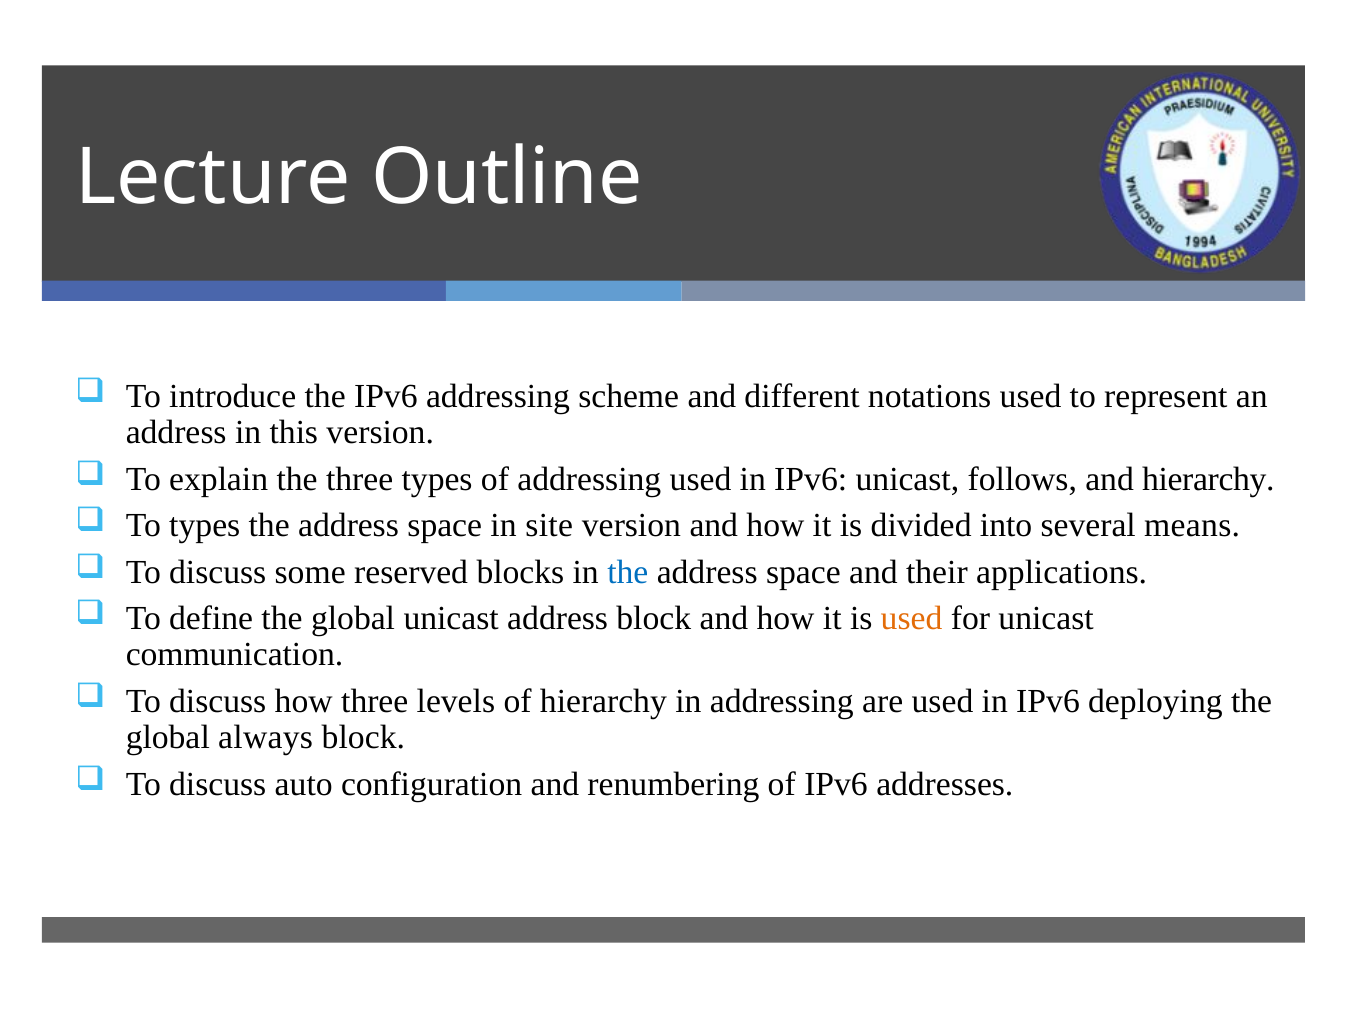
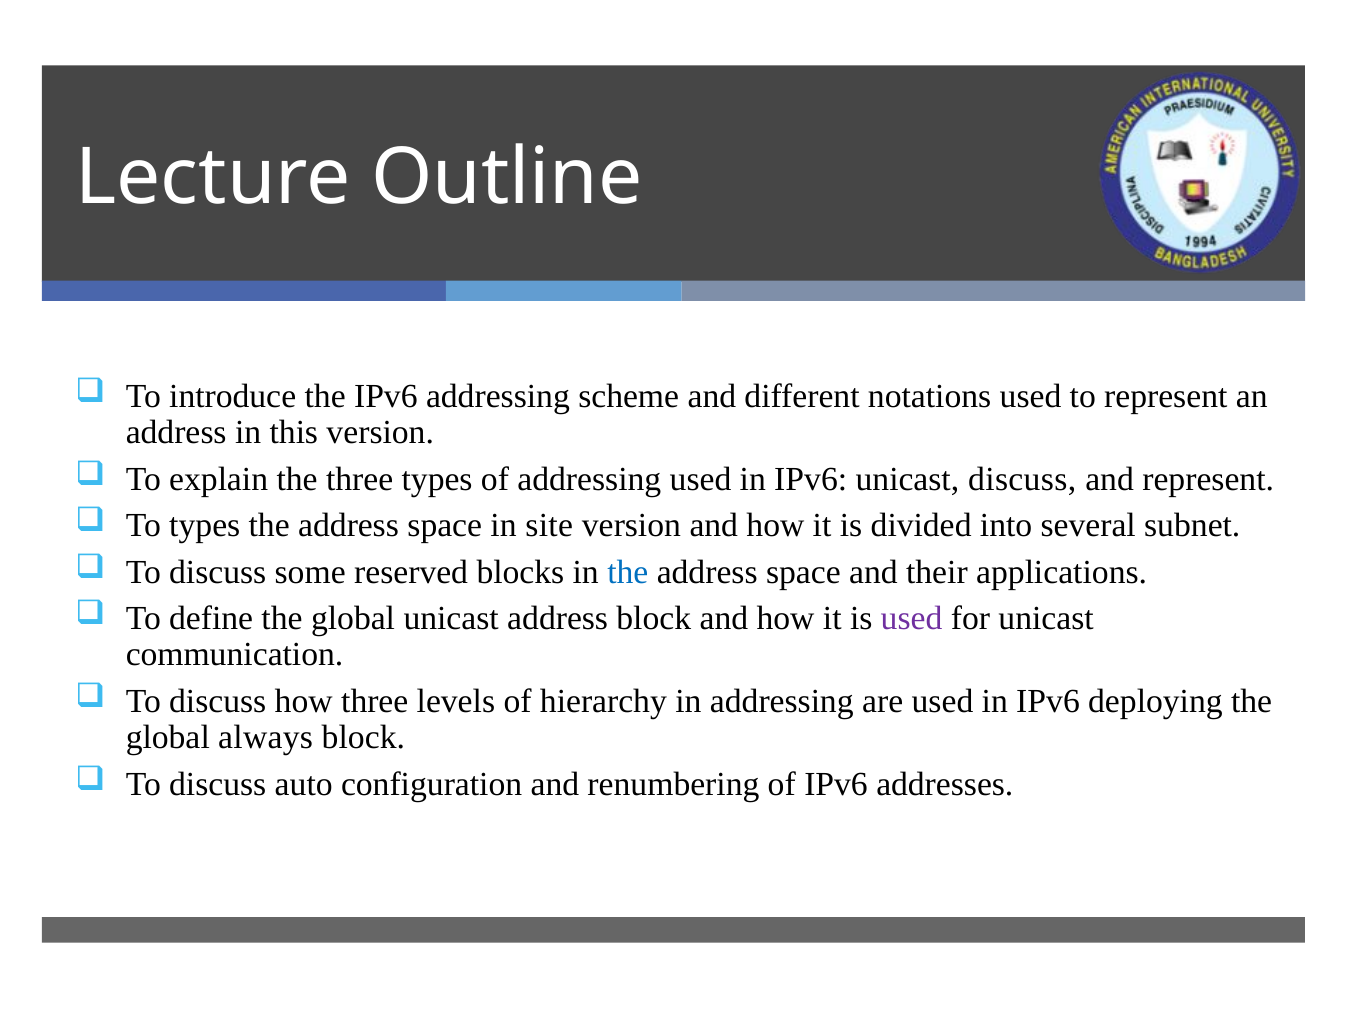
unicast follows: follows -> discuss (1022, 479)
and hierarchy: hierarchy -> represent (1208, 479)
means: means -> subnet (1192, 526)
used colour: orange -> purple (912, 619)
